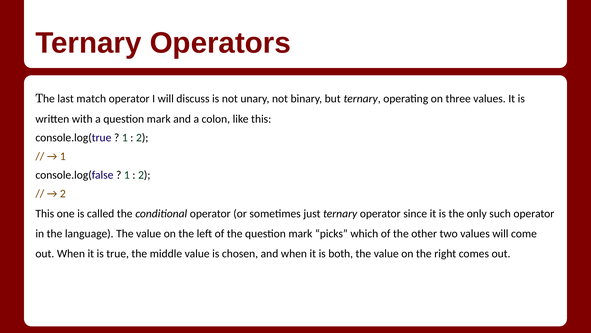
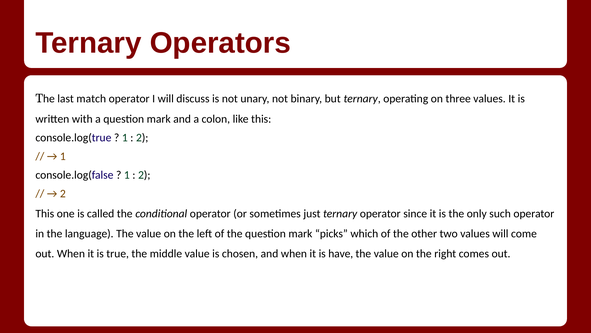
both: both -> have (341, 253)
